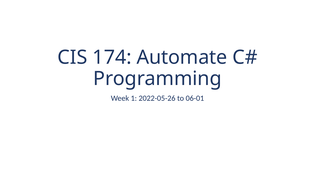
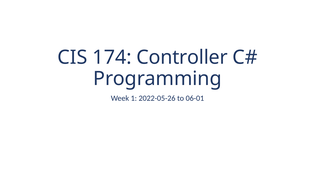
Automate: Automate -> Controller (182, 57)
